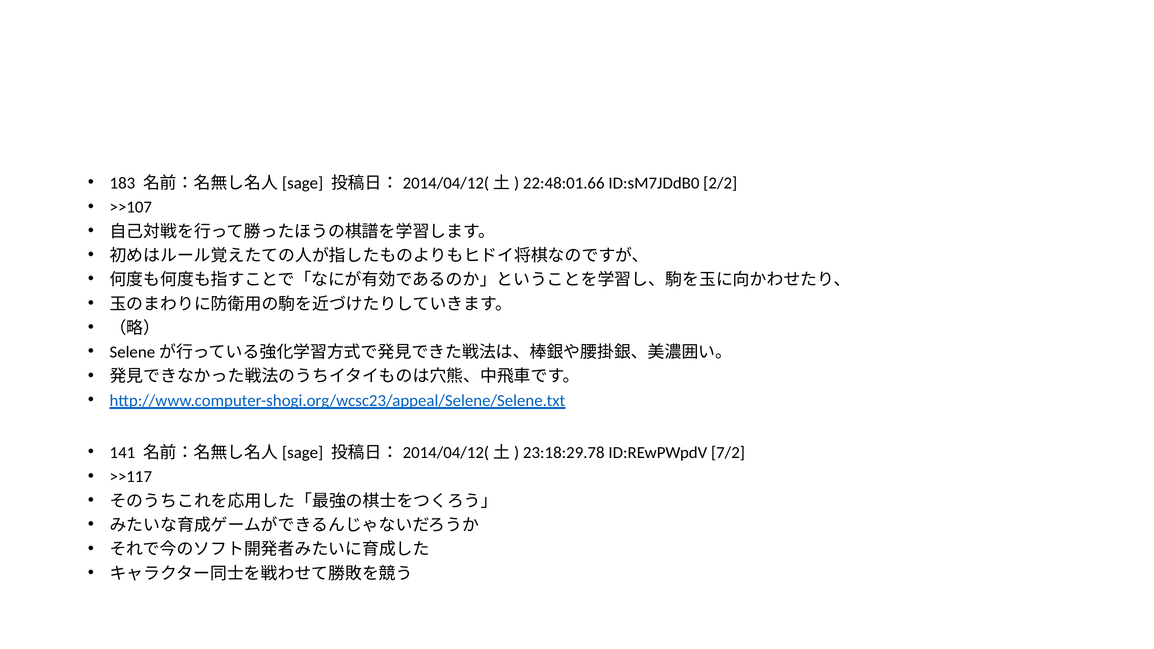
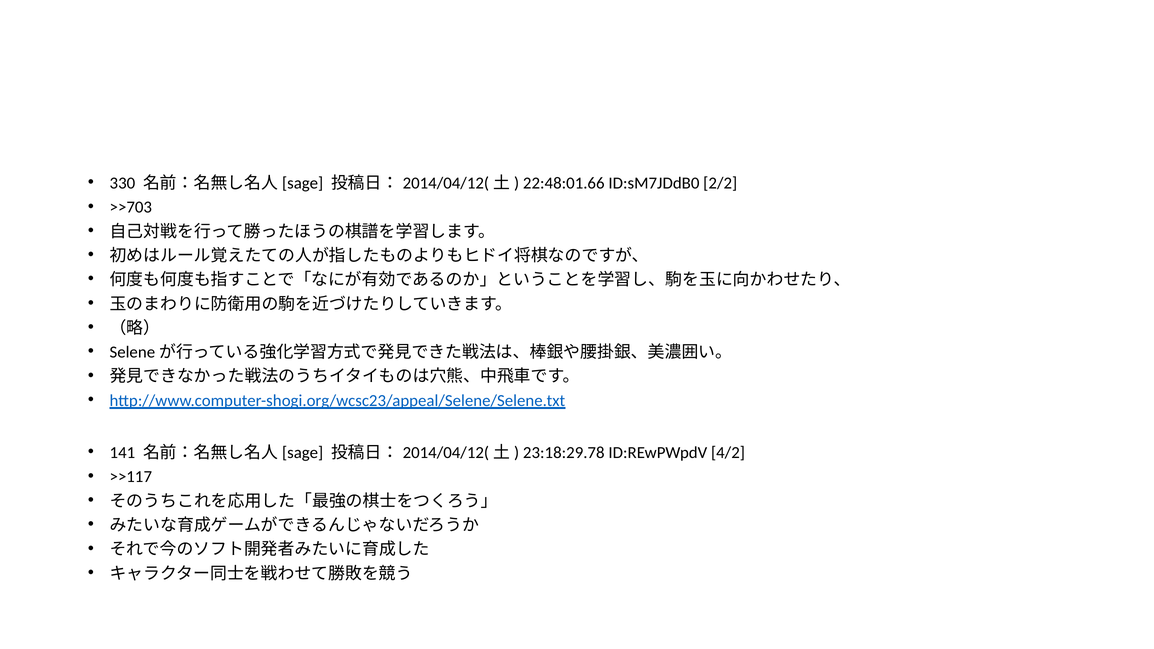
183: 183 -> 330 (122, 183)
>>107: >>107 -> >>703 (131, 207)
7/2: 7/2 -> 4/2 (728, 453)
